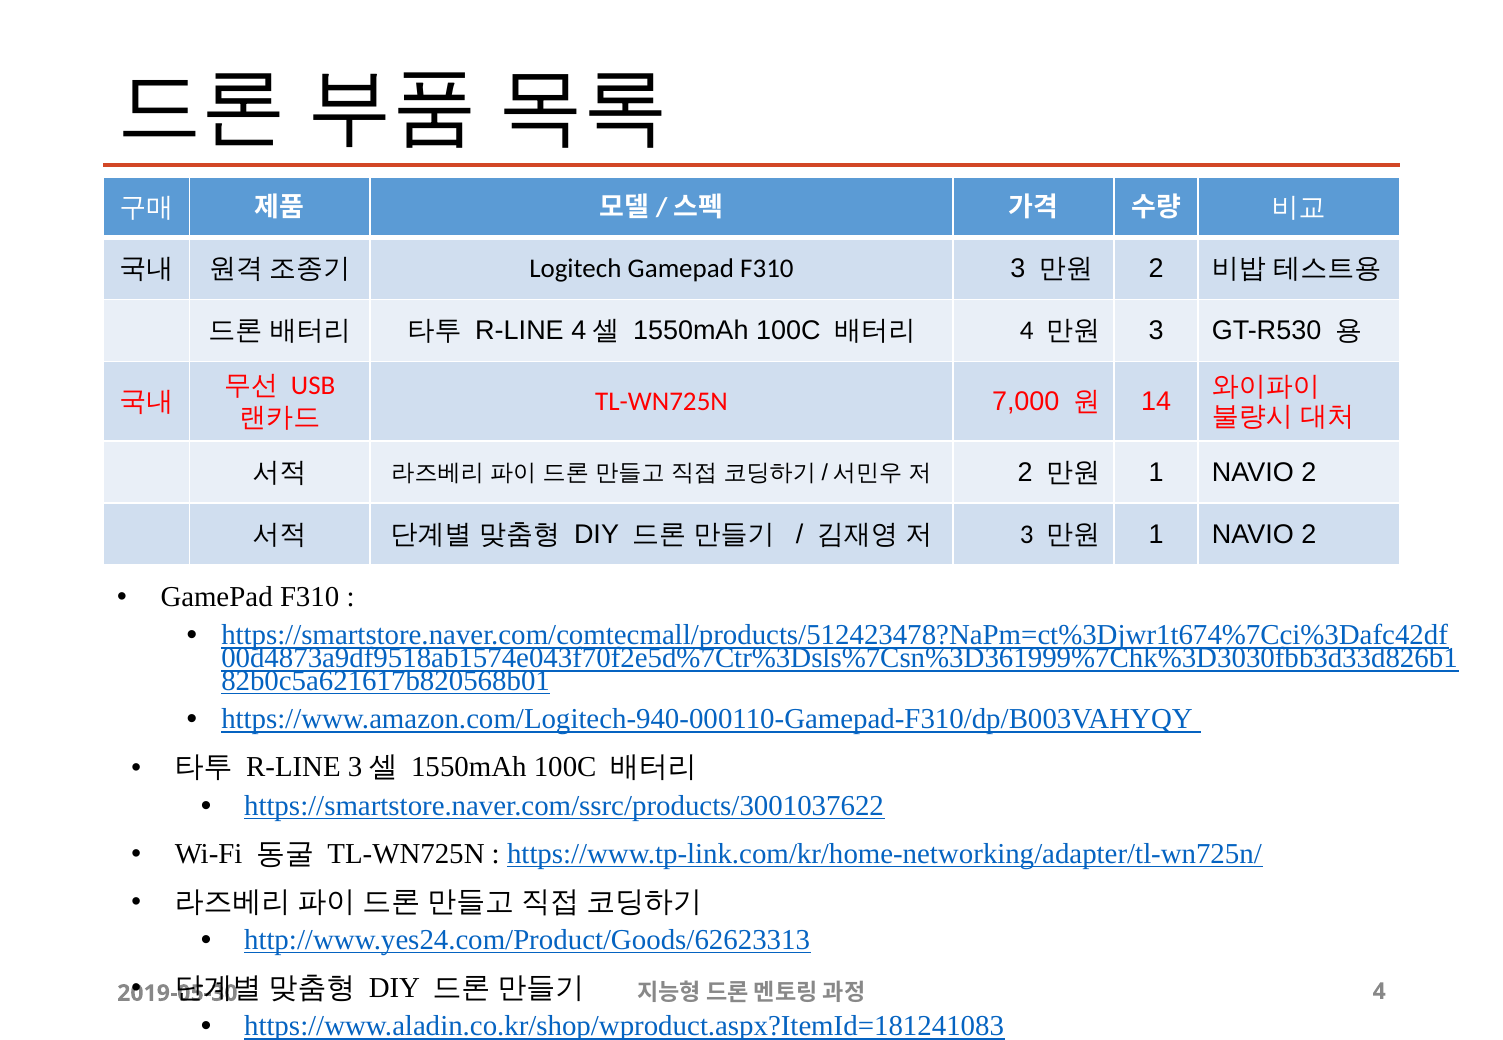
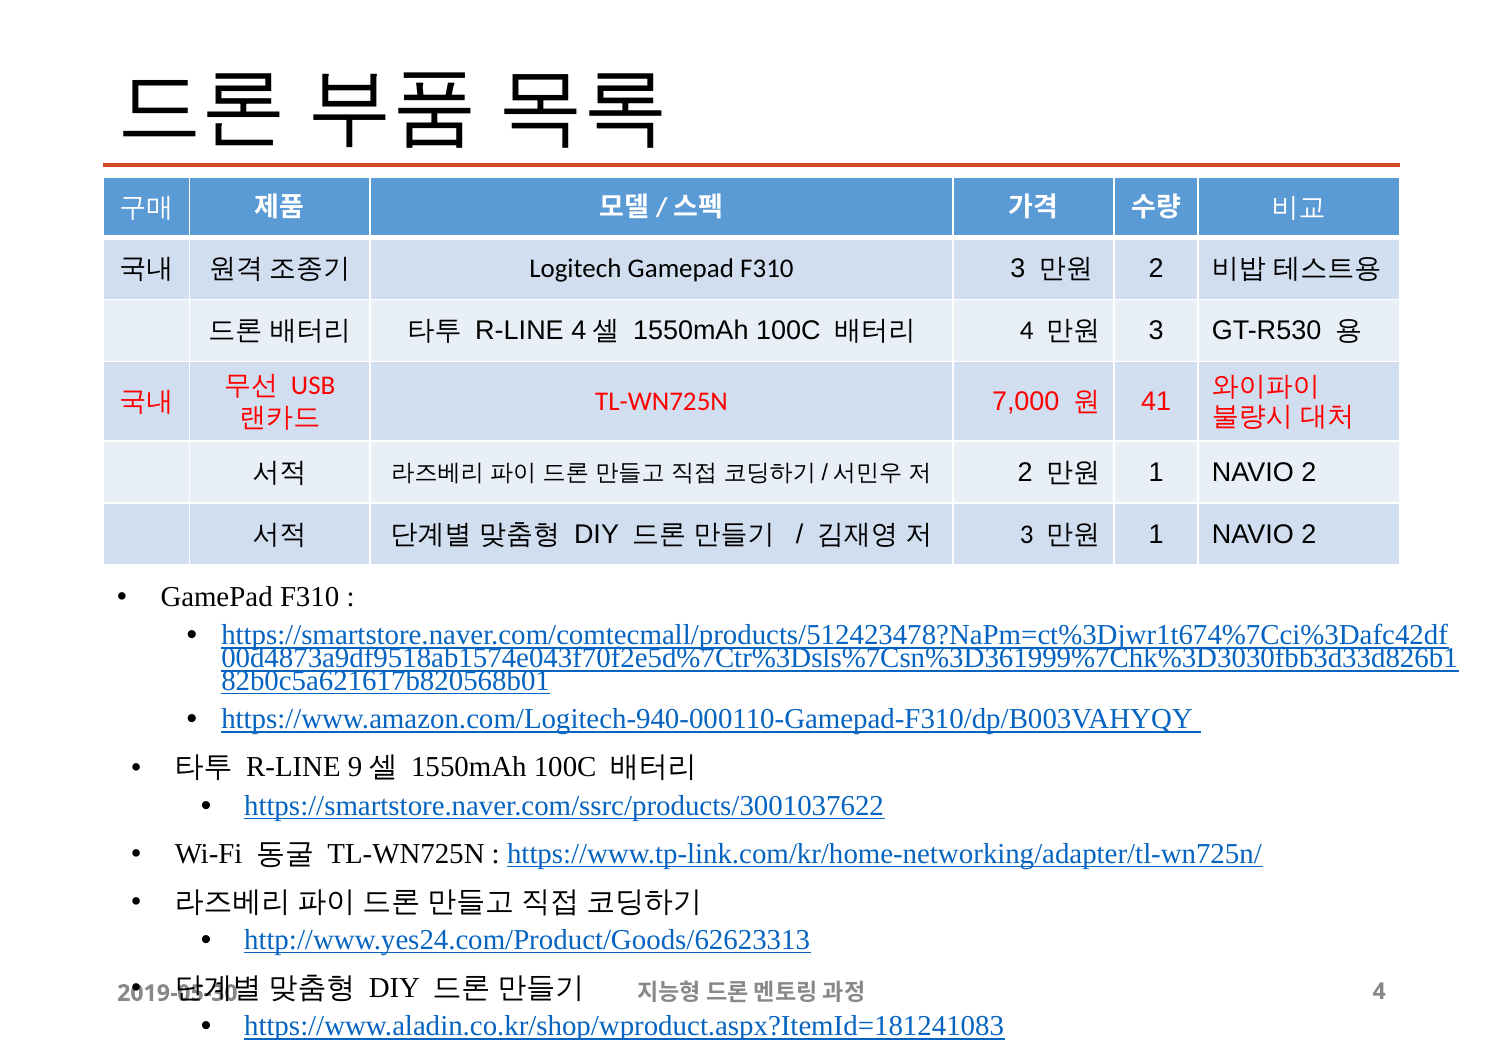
14: 14 -> 41 (1156, 402)
R-LINE 3: 3 -> 9 (355, 768)
